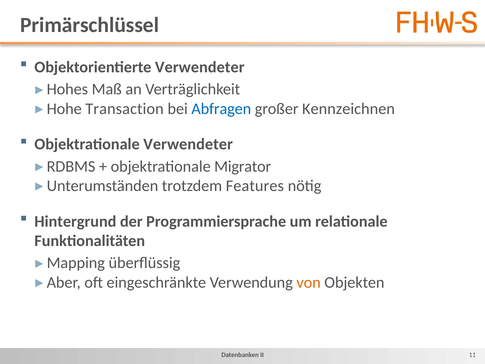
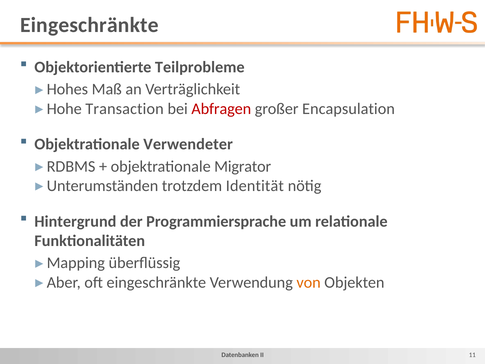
Primärschlüssel: Primärschlüssel -> Eingeschränkte (89, 25)
Objektorientierte Verwendeter: Verwendeter -> Teilprobleme (200, 67)
Abfragen colour: blue -> red (221, 109)
Kennzeichnen: Kennzeichnen -> Encapsulation (349, 109)
Features: Features -> Identität (255, 186)
